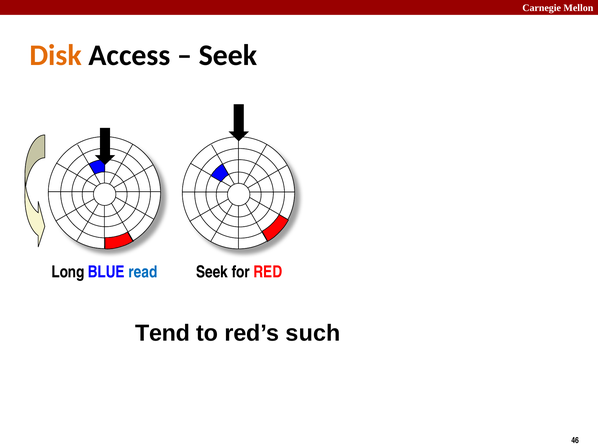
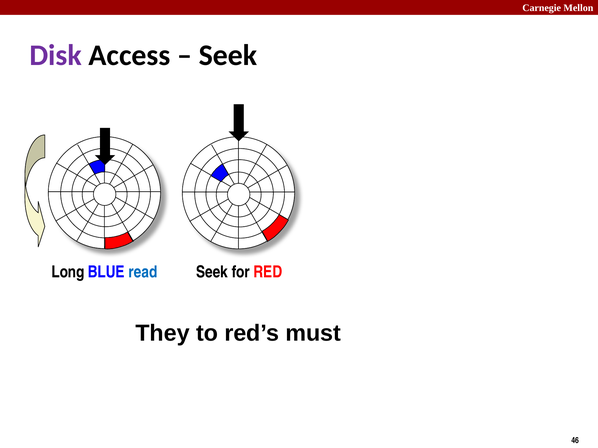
Disk colour: orange -> purple (56, 55)
Tend: Tend -> They (163, 334)
such: such -> must (313, 334)
